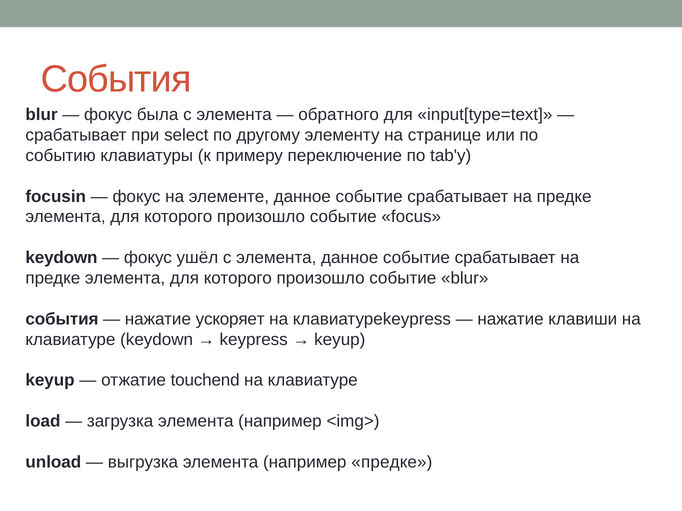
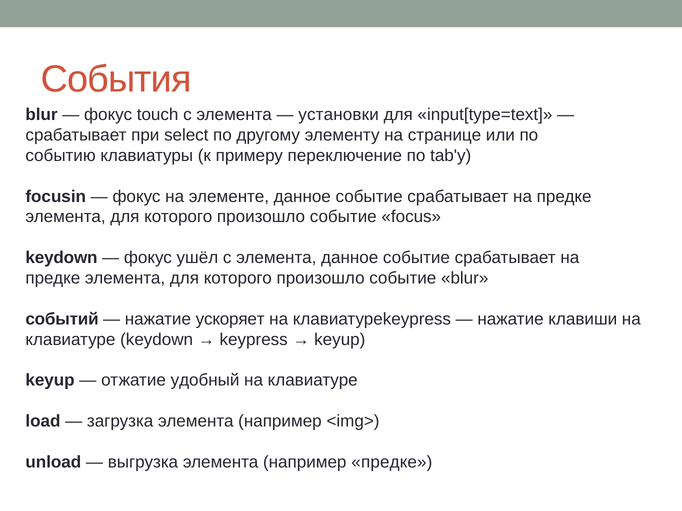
была: была -> touch (158, 115)
обратного: обратного -> установки (339, 115)
события: события -> событий (62, 319)
touchend: touchend -> удобный (205, 381)
